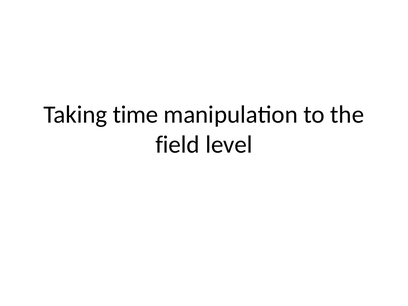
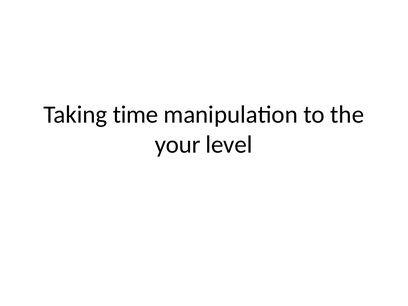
field: field -> your (178, 145)
